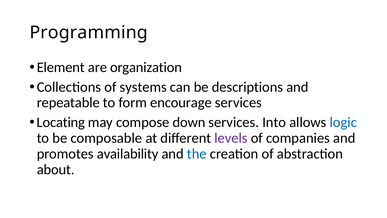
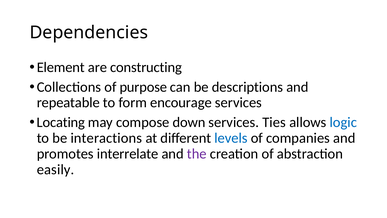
Programming: Programming -> Dependencies (89, 33)
organization: organization -> constructing (146, 67)
systems: systems -> purpose (143, 87)
Into: Into -> Ties (274, 122)
composable: composable -> interactions (106, 138)
levels colour: purple -> blue (231, 138)
availability: availability -> interrelate (128, 154)
the colour: blue -> purple (197, 154)
about: about -> easily (56, 169)
